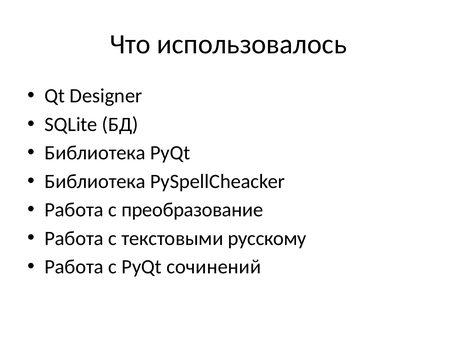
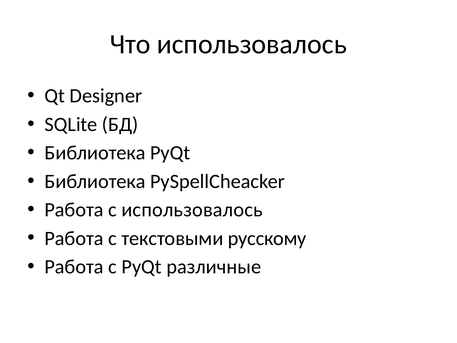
с преобразование: преобразование -> использовалось (192, 210)
сочинений: сочинений -> различные (214, 267)
